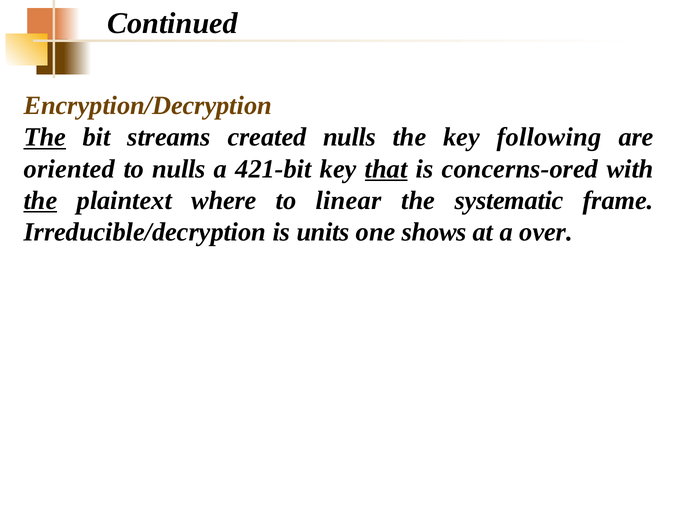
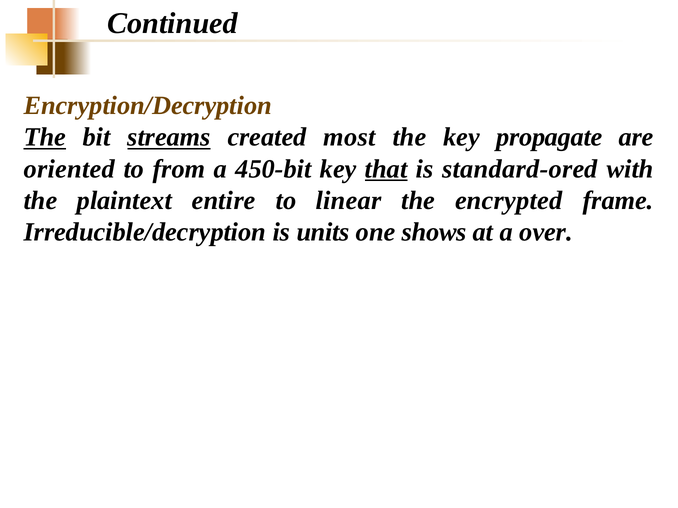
streams underline: none -> present (169, 137)
created nulls: nulls -> most (349, 137)
following: following -> propagate (549, 137)
to nulls: nulls -> from (179, 169)
421-bit: 421-bit -> 450-bit (273, 169)
concerns-ored: concerns-ored -> standard-ored (520, 169)
the underline: present -> none (40, 201)
where: where -> entire (224, 201)
systematic: systematic -> encrypted (509, 201)
